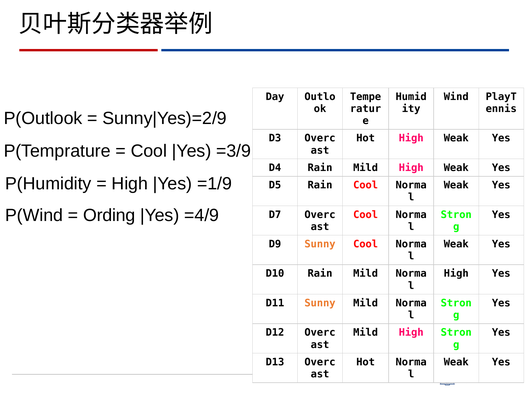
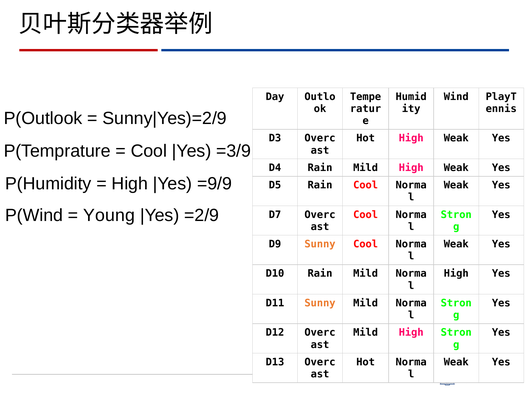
=1/9: =1/9 -> =9/9 (214, 184)
Ording: Ording -> Young (109, 216)
=4/9: =4/9 -> =2/9 (202, 216)
